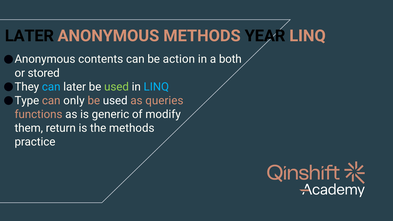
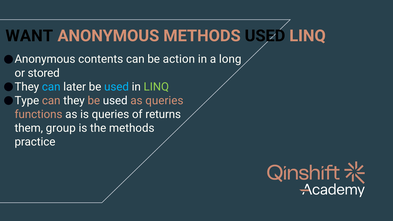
LATER: LATER -> WANT (29, 36)
METHODS YEAR: YEAR -> USED (265, 36)
both: both -> long (230, 59)
used colour: light green -> light blue (117, 87)
LINQ colour: light blue -> light green (156, 87)
can only: only -> they (74, 101)
is generic: generic -> queries (110, 114)
modify: modify -> returns (163, 114)
return: return -> group (61, 128)
